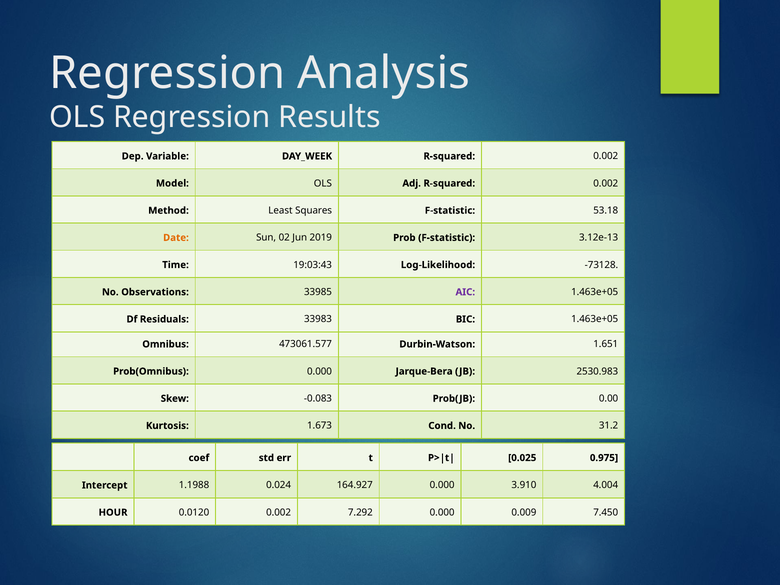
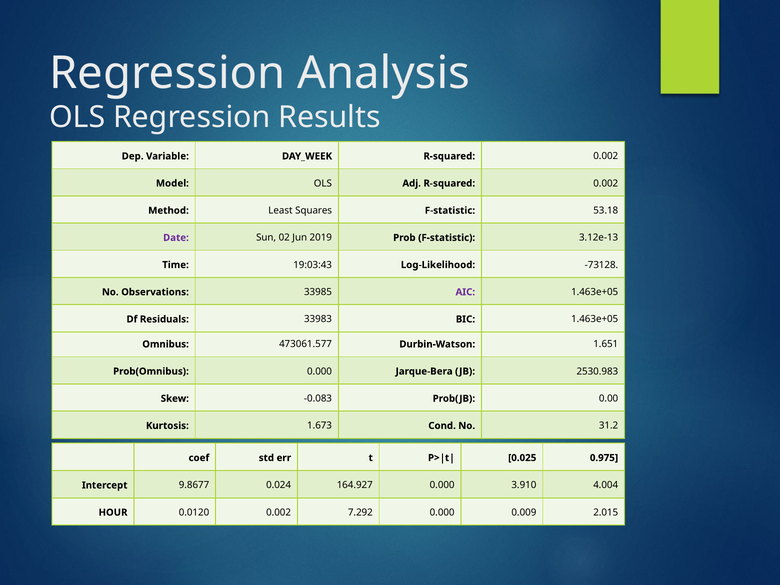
Date colour: orange -> purple (176, 238)
1.1988: 1.1988 -> 9.8677 (194, 485)
7.450: 7.450 -> 2.015 (606, 512)
